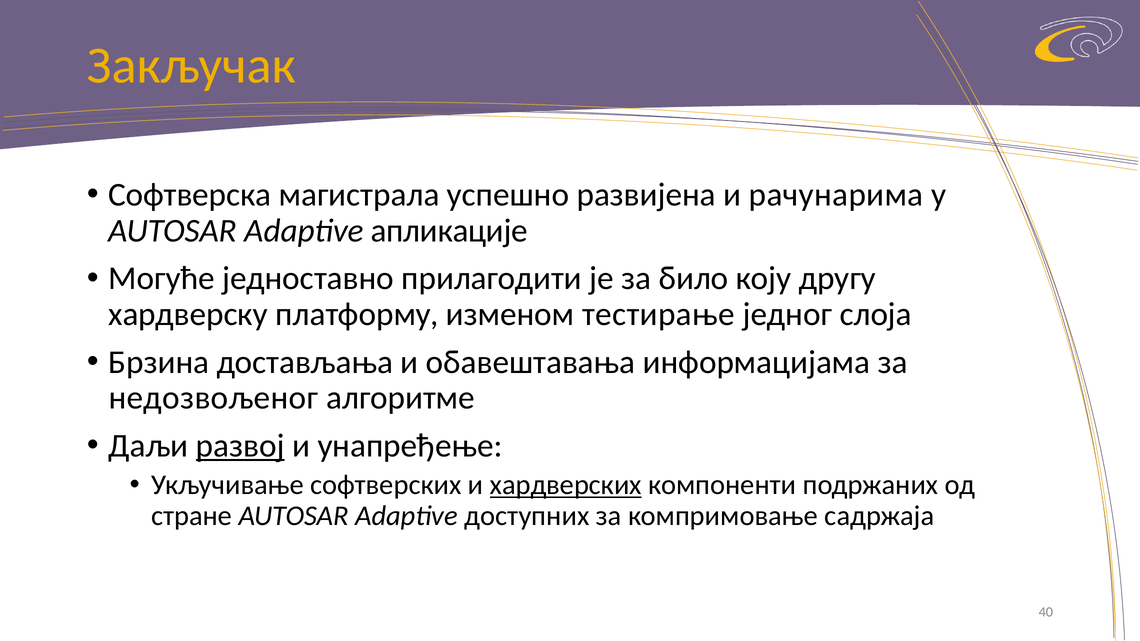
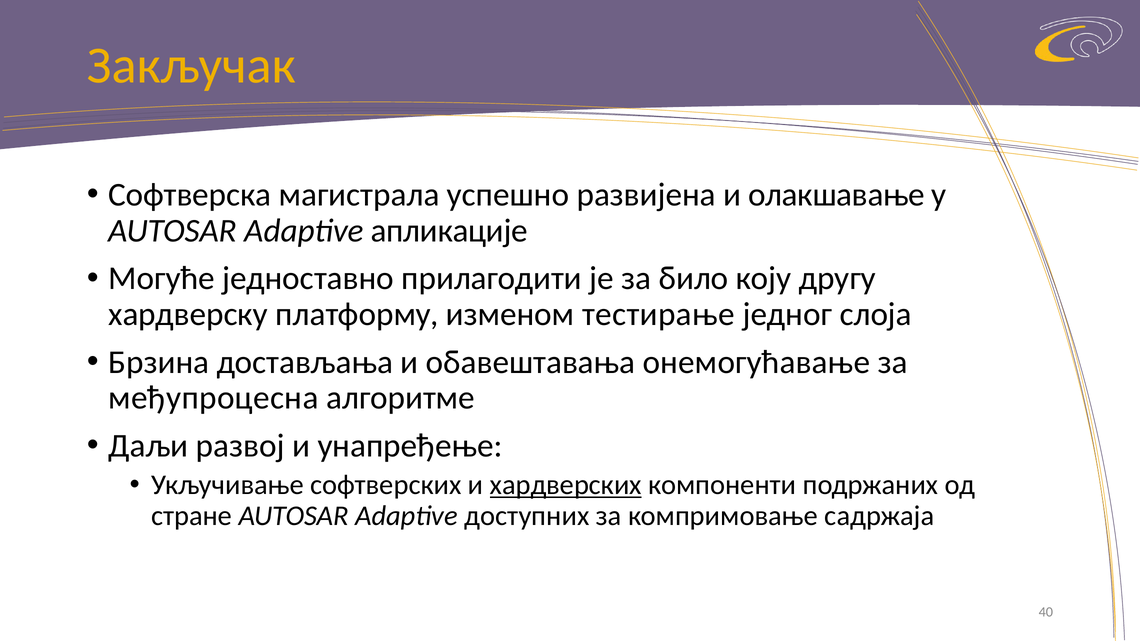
рачунарима: рачунарима -> олакшавање (836, 195)
информацијама: информацијама -> онемогућавање (756, 362)
недозвољеног: недозвољеног -> међупроцесна (213, 398)
развој underline: present -> none (240, 446)
